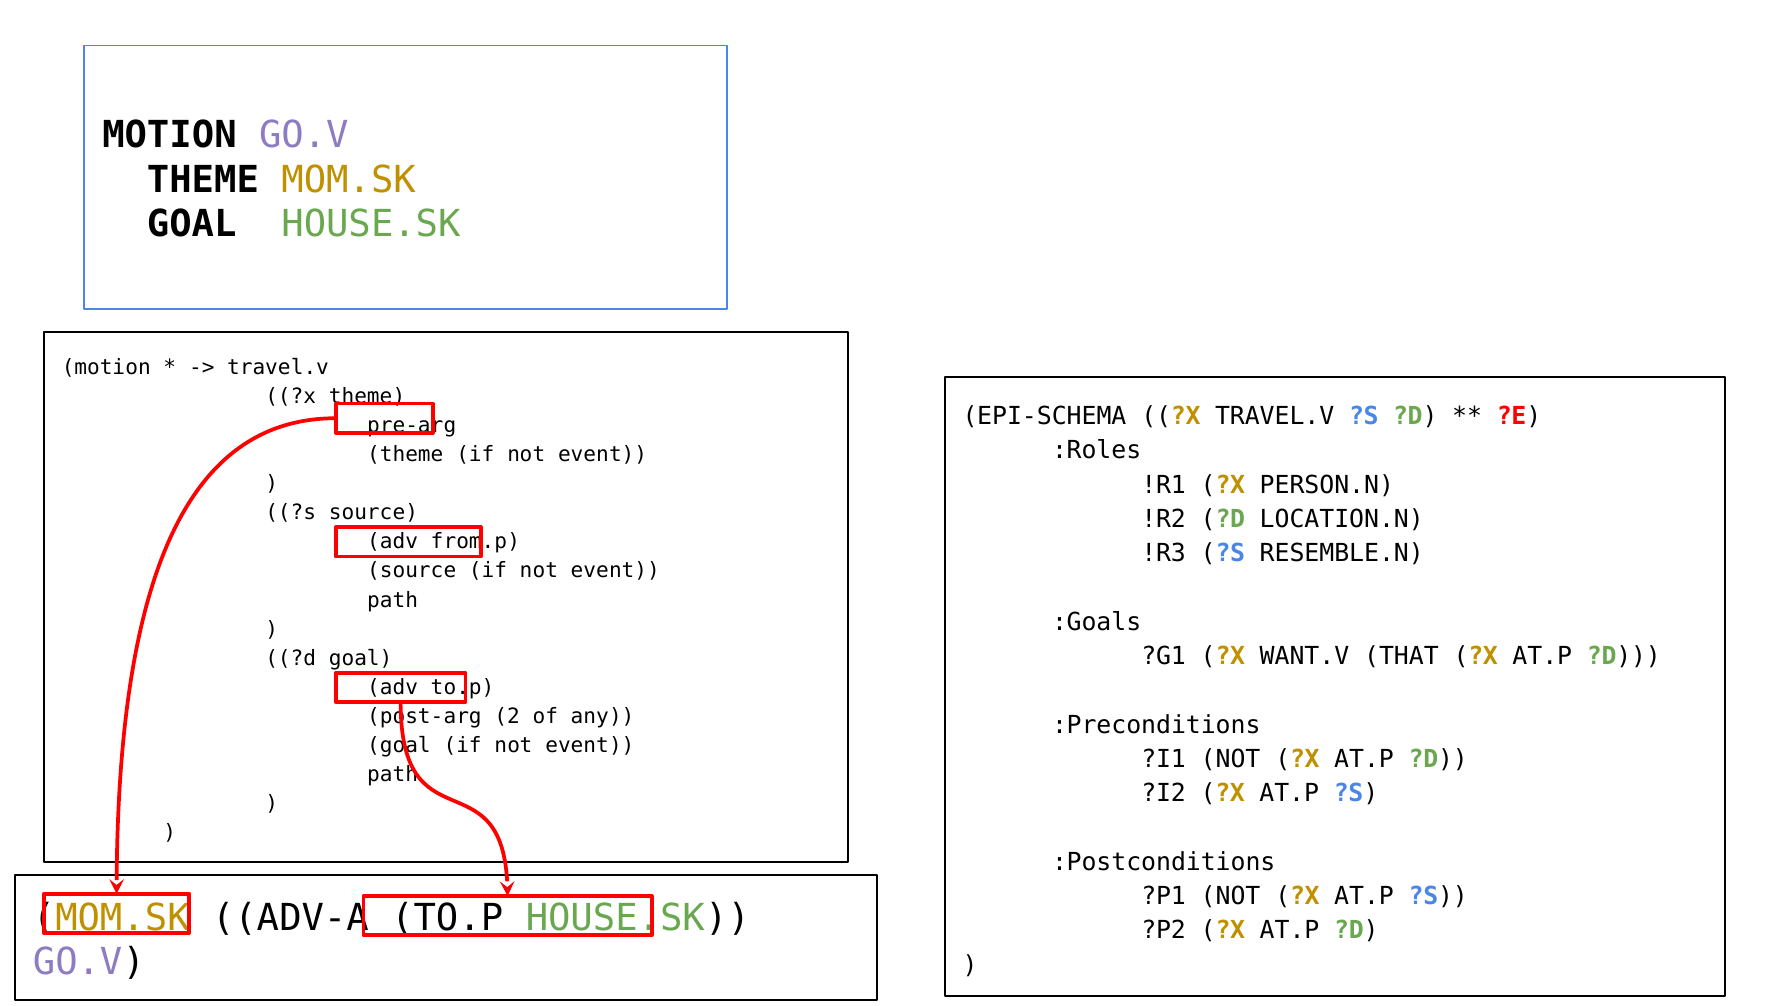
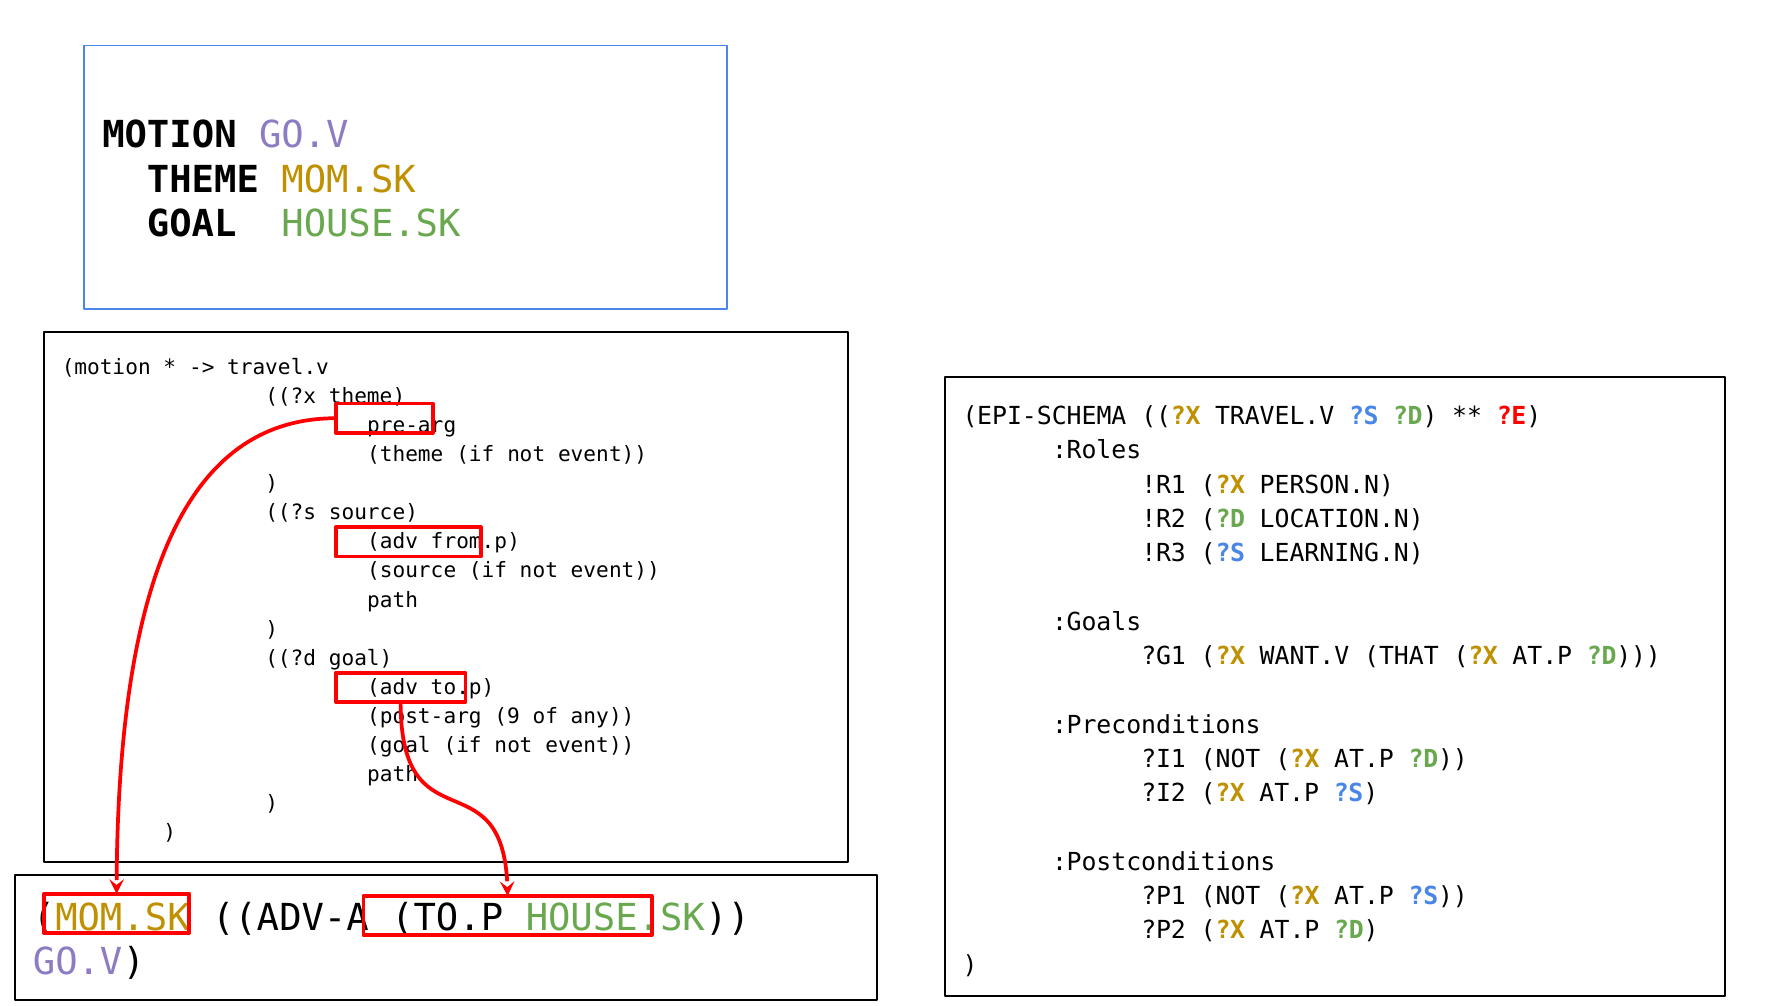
RESEMBLE.N: RESEMBLE.N -> LEARNING.N (1342, 553)
2: 2 -> 9 (507, 716)
